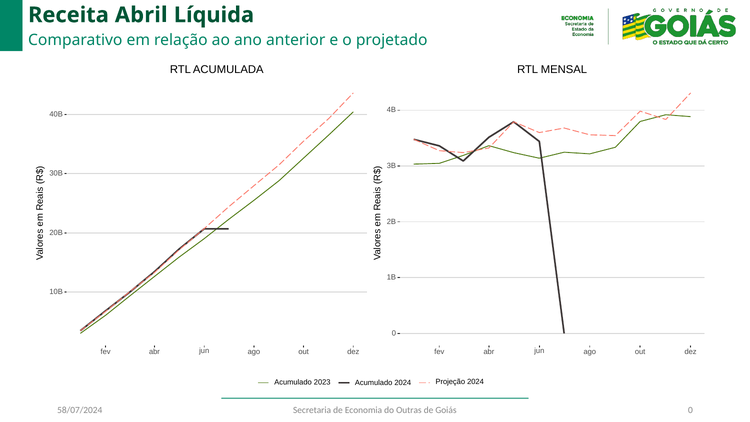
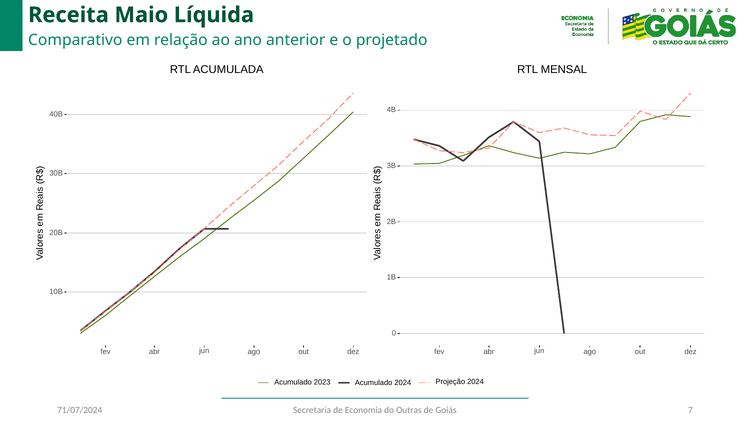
Abril: Abril -> Maio (141, 15)
58/07/2024: 58/07/2024 -> 71/07/2024 (80, 410)
Goiás 0: 0 -> 7 (690, 410)
